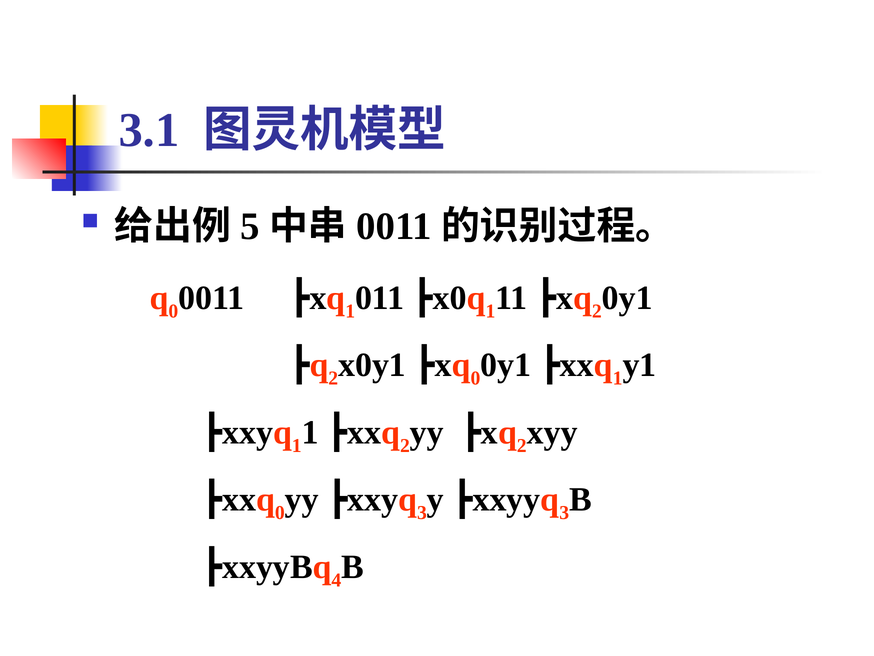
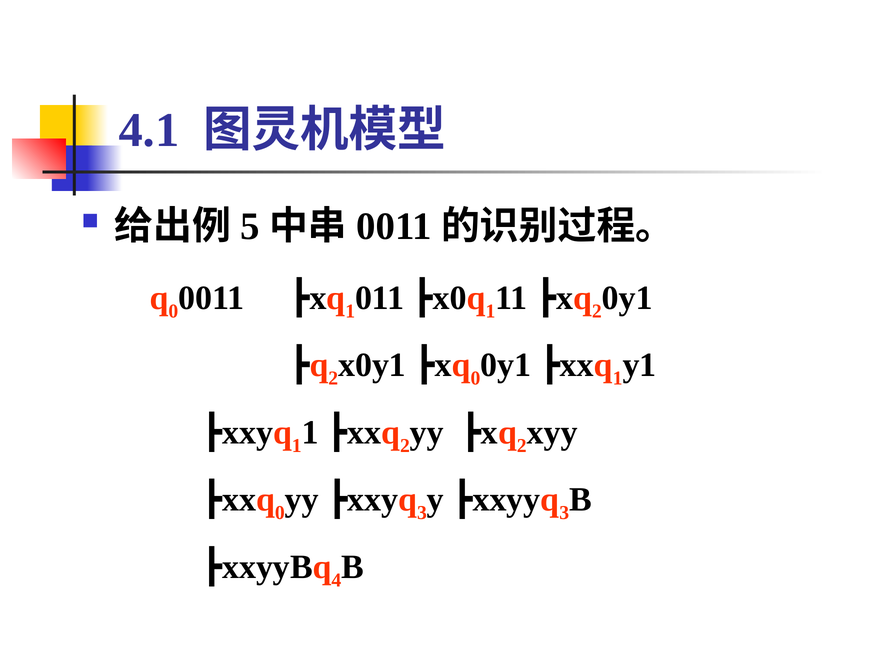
3.1: 3.1 -> 4.1 (149, 130)
